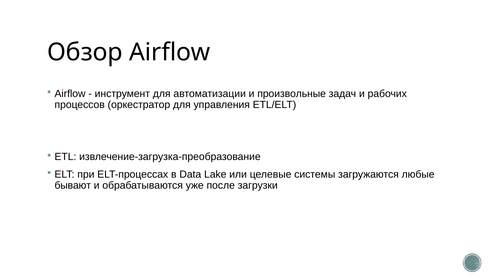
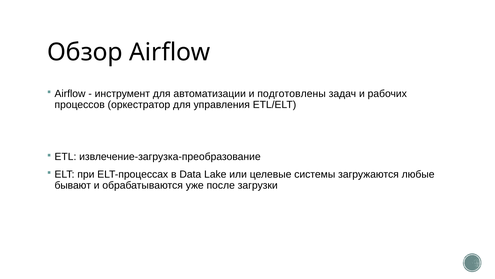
произвольные: произвольные -> подготовлены (292, 93)
